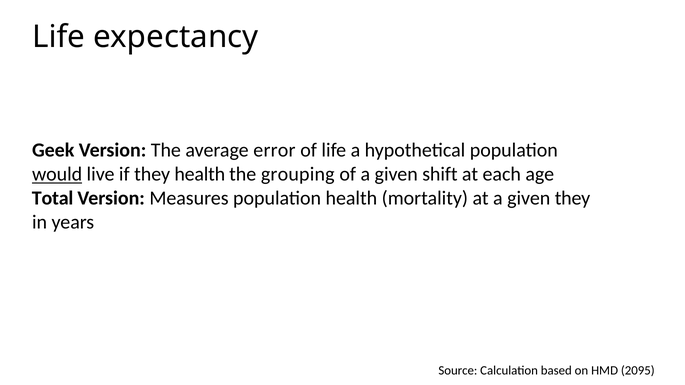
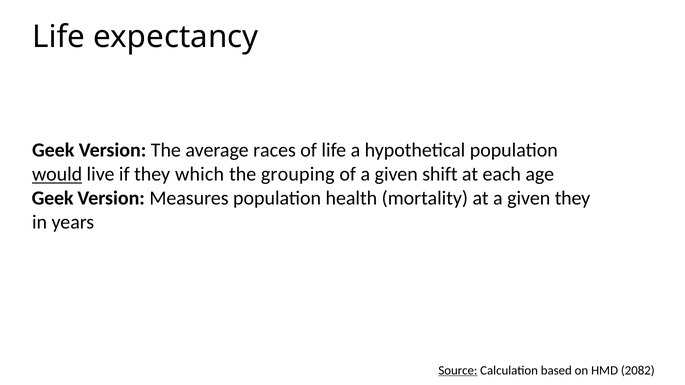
error: error -> races (275, 150)
they health: health -> which (200, 174)
Total: Total -> Geek (53, 198)
Source underline: none -> present (458, 371)
2095: 2095 -> 2082 (638, 371)
